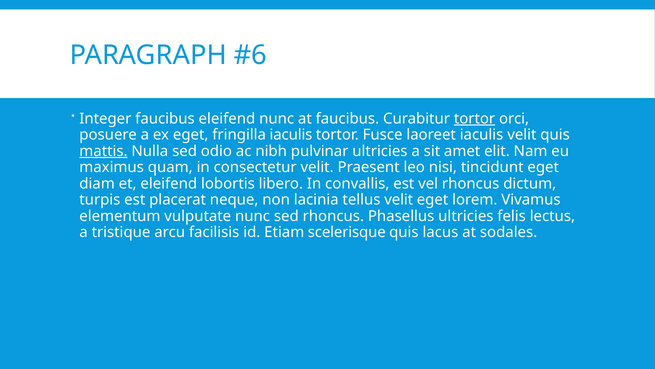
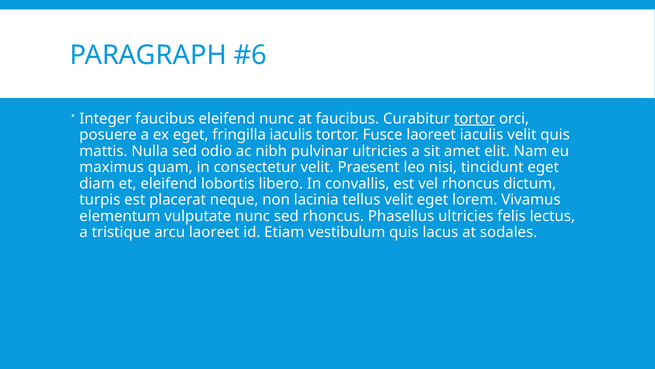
mattis underline: present -> none (103, 151)
arcu facilisis: facilisis -> laoreet (214, 232)
scelerisque: scelerisque -> vestibulum (347, 232)
